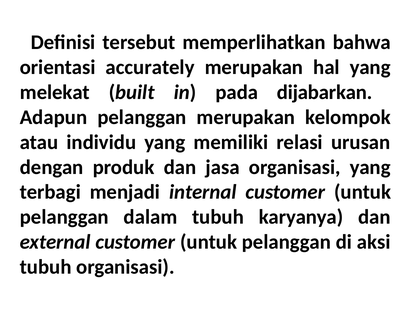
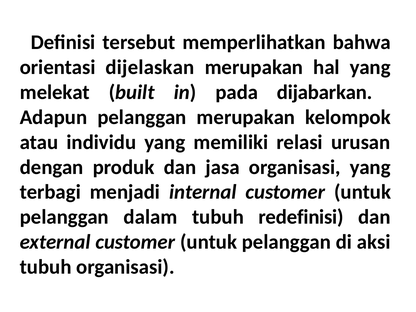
accurately: accurately -> dijelaskan (150, 67)
karyanya: karyanya -> redefinisi (301, 217)
